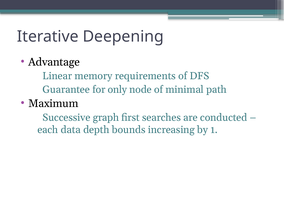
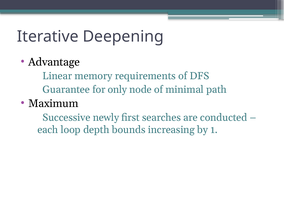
graph: graph -> newly (106, 117)
data: data -> loop (71, 130)
